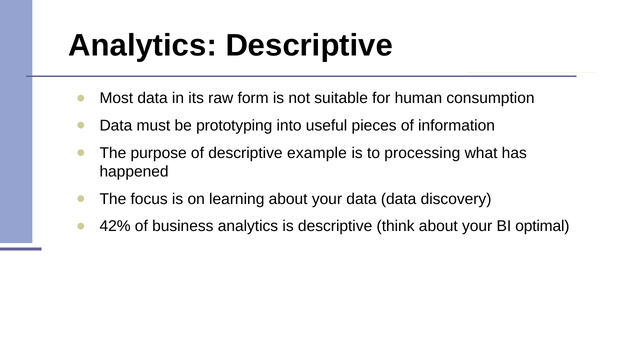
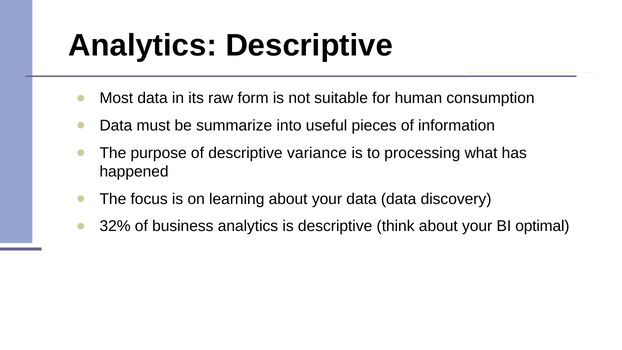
prototyping: prototyping -> summarize (234, 126)
example: example -> variance (317, 153)
42%: 42% -> 32% (115, 226)
